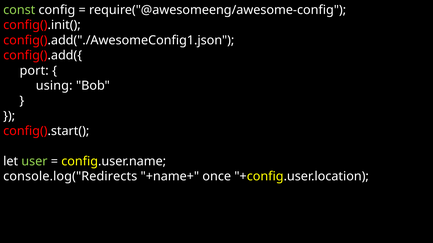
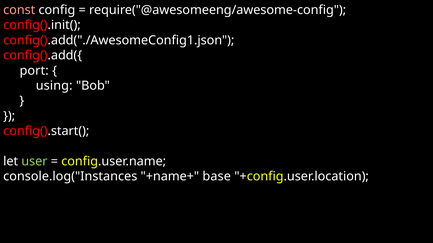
const colour: light green -> pink (19, 10)
console.log("Redirects: console.log("Redirects -> console.log("Instances (70, 177)
once: once -> base (217, 177)
